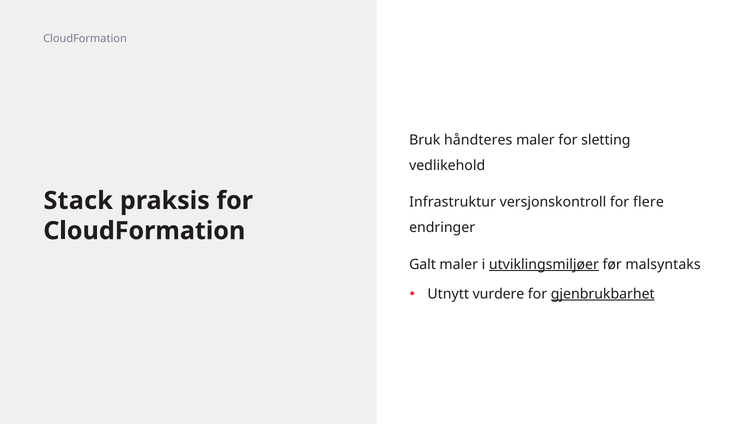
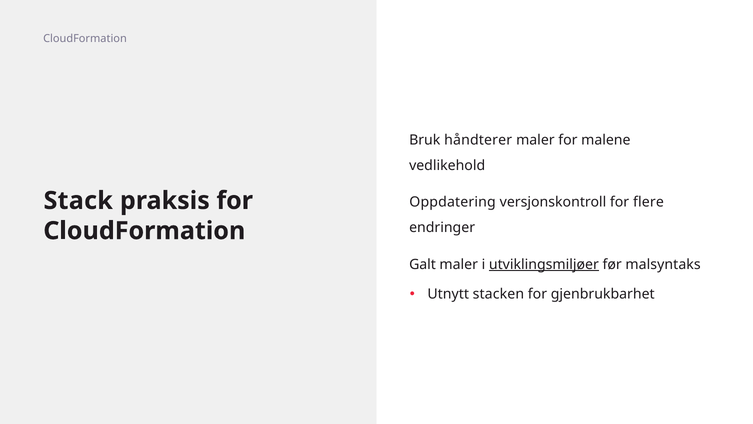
håndteres: håndteres -> håndterer (478, 140)
sletting: sletting -> malene (606, 140)
Infrastruktur: Infrastruktur -> Oppdatering (453, 202)
vurdere: vurdere -> stacken (498, 294)
gjenbrukbarhet underline: present -> none (603, 294)
